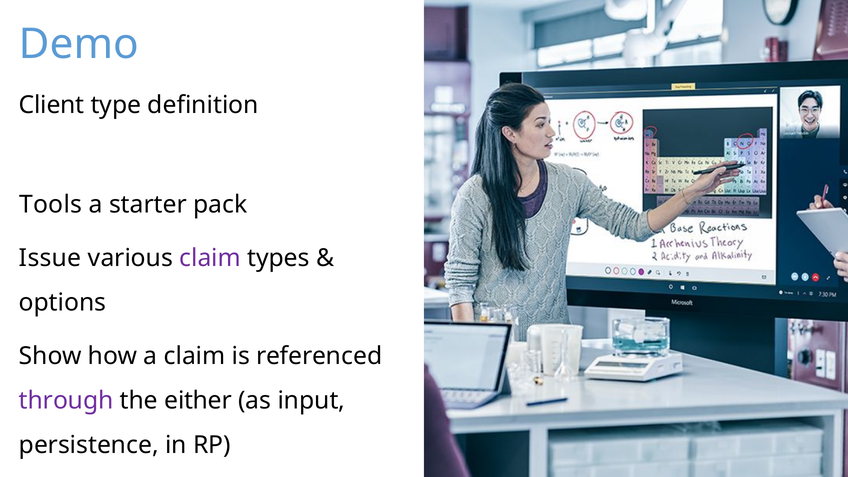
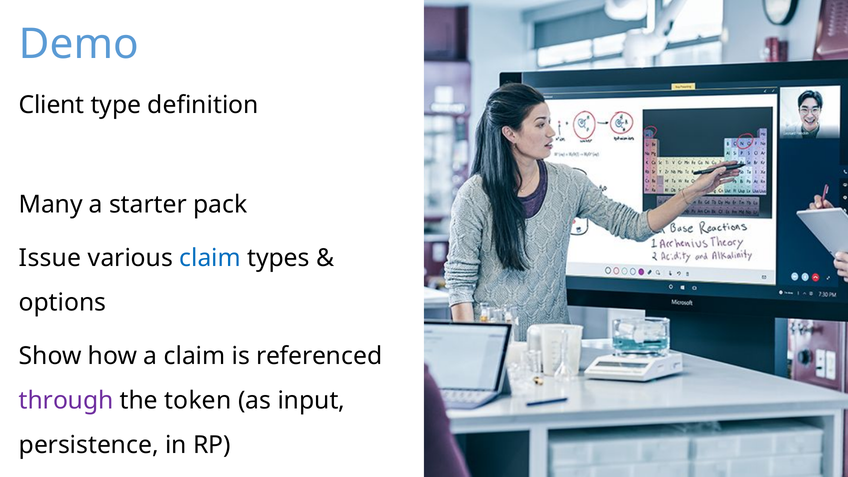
Tools: Tools -> Many (51, 205)
claim colour: purple -> blue (210, 258)
either: either -> token (198, 400)
